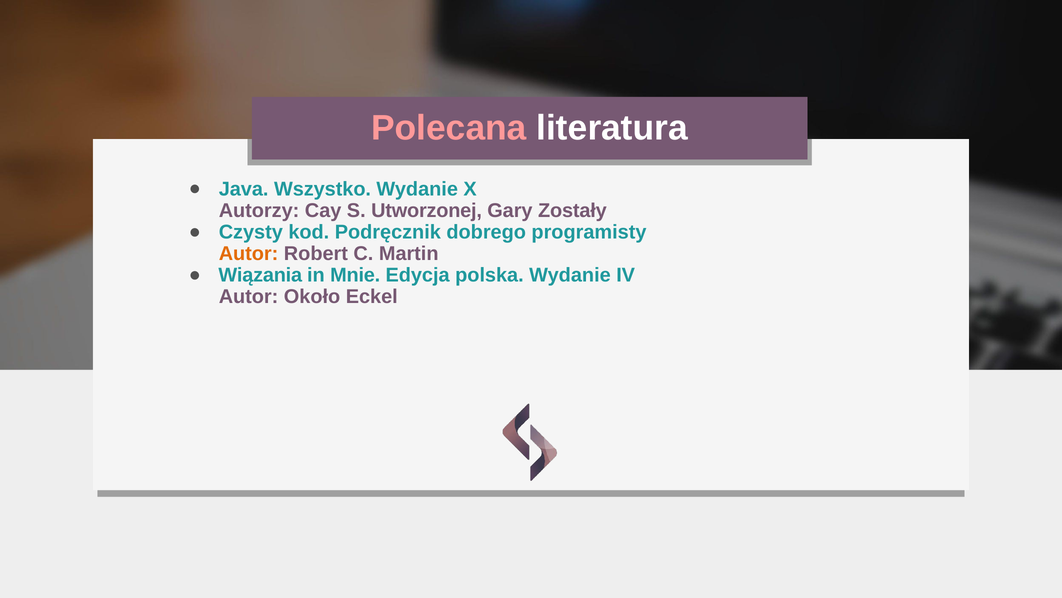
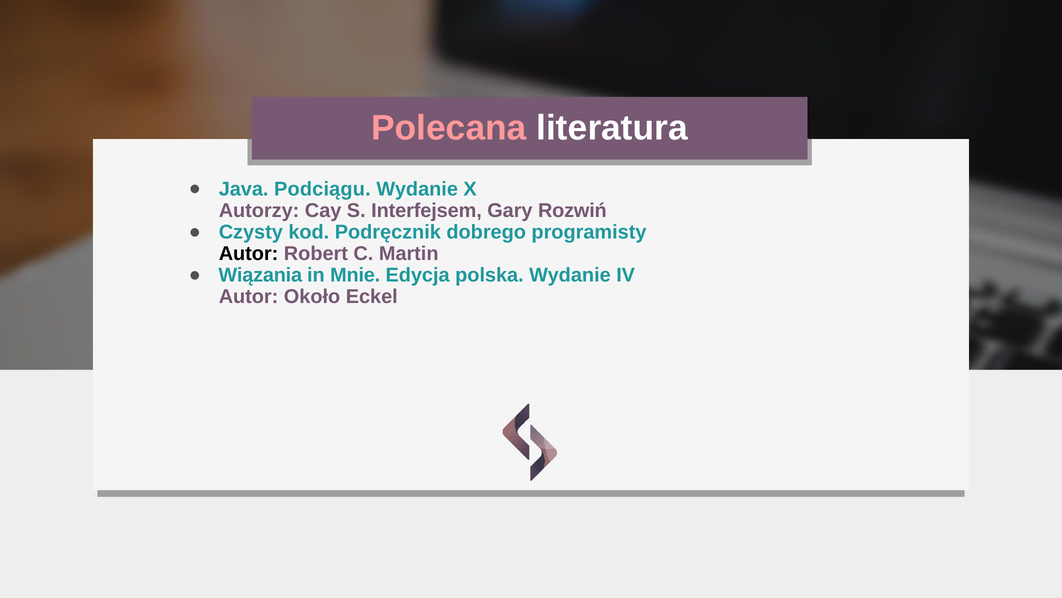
Wszystko: Wszystko -> Podciągu (322, 189)
Utworzonej: Utworzonej -> Interfejsem (426, 210)
Zostały: Zostały -> Rozwiń (572, 210)
Autor colour: orange -> black (249, 253)
